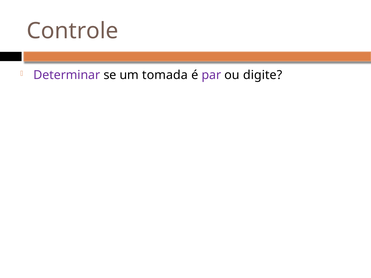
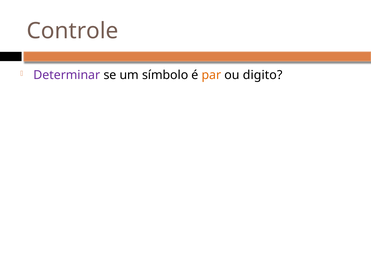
tomada: tomada -> símbolo (165, 75)
par colour: purple -> orange (211, 75)
digite: digite -> digito (263, 75)
